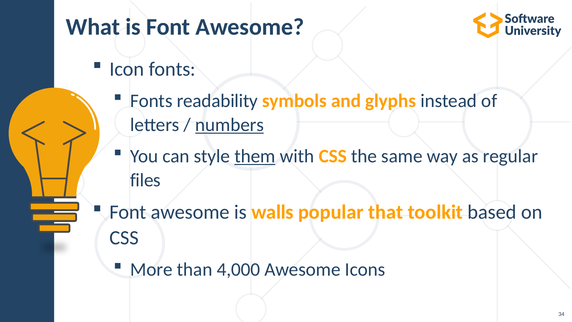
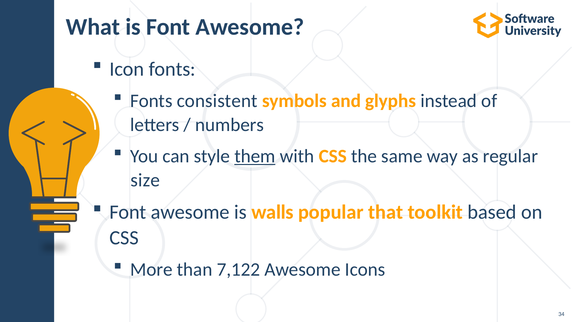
readability: readability -> consistent (217, 101)
numbers underline: present -> none (230, 125)
files: files -> size (145, 180)
4,000: 4,000 -> 7,122 (238, 269)
